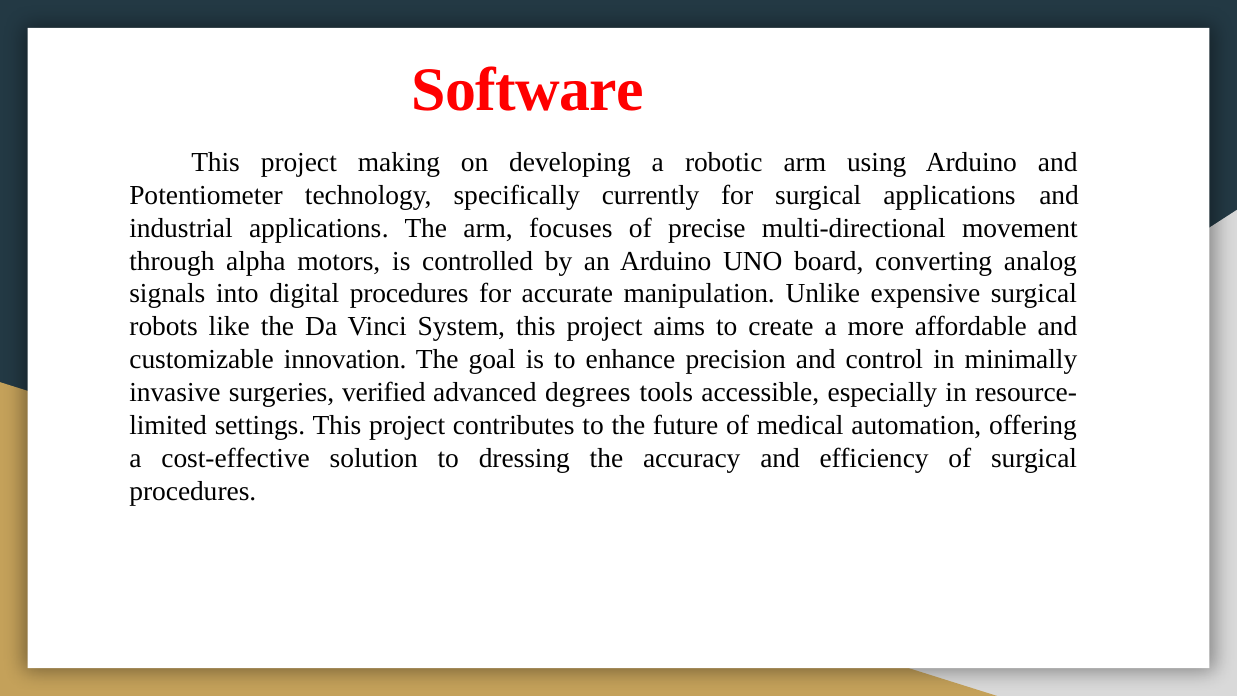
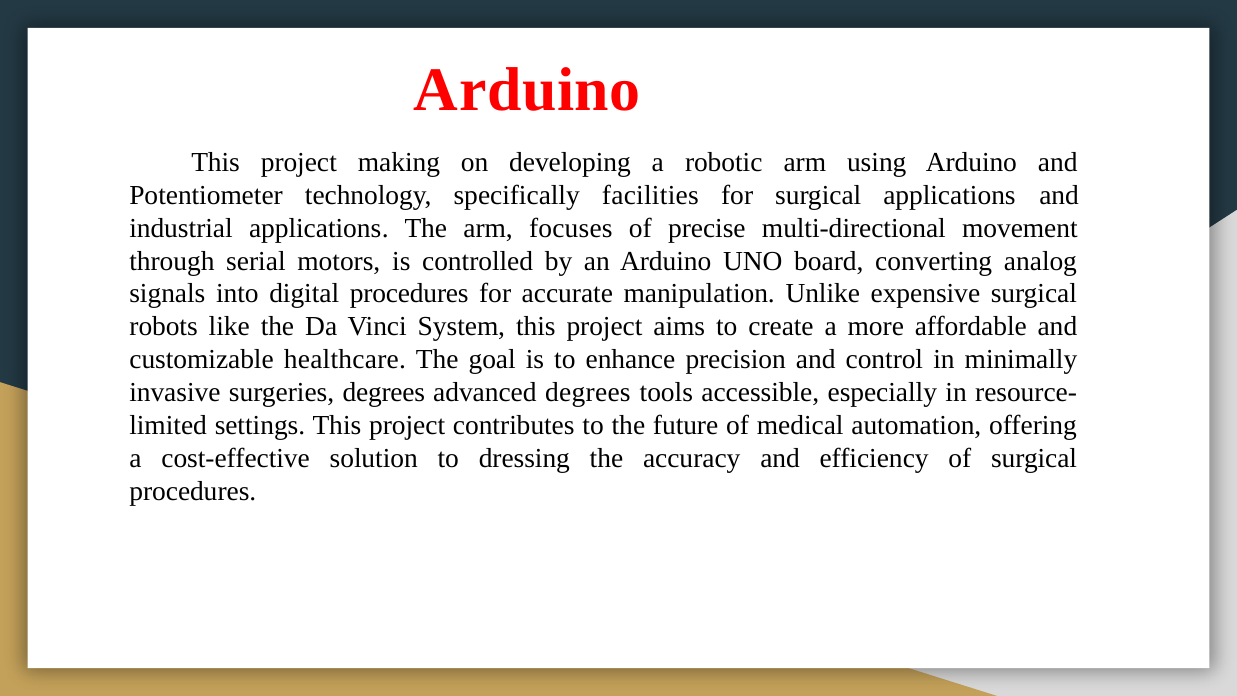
Software: Software -> Arduino (527, 91)
currently: currently -> facilities (650, 195)
alpha: alpha -> serial (256, 261)
innovation: innovation -> healthcare (345, 360)
surgeries verified: verified -> degrees (384, 393)
